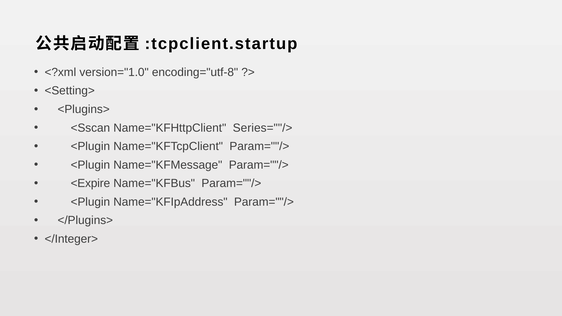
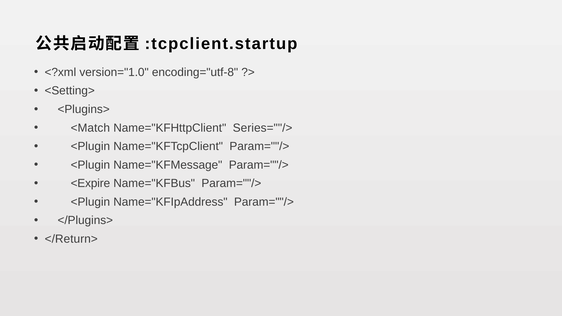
<Sscan: <Sscan -> <Match (90, 128)
</Integer>: </Integer> -> </Return> (71, 239)
